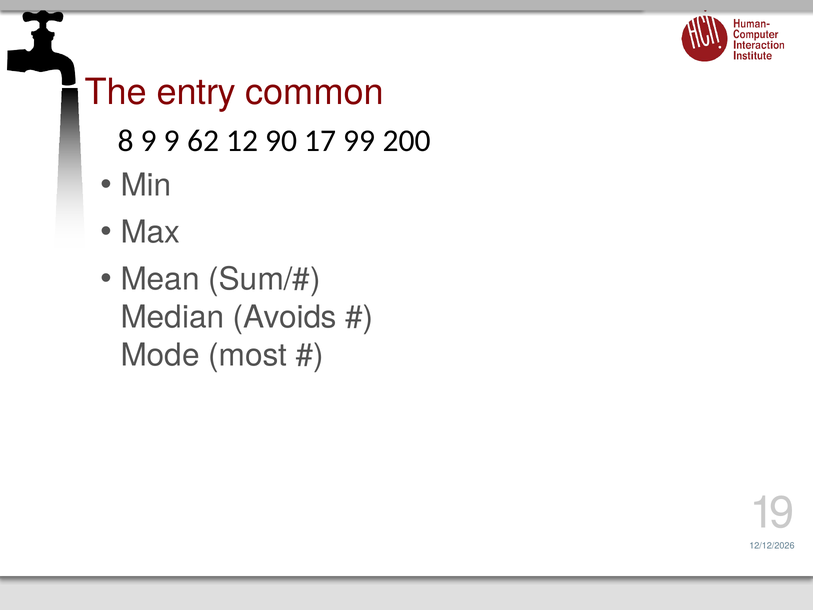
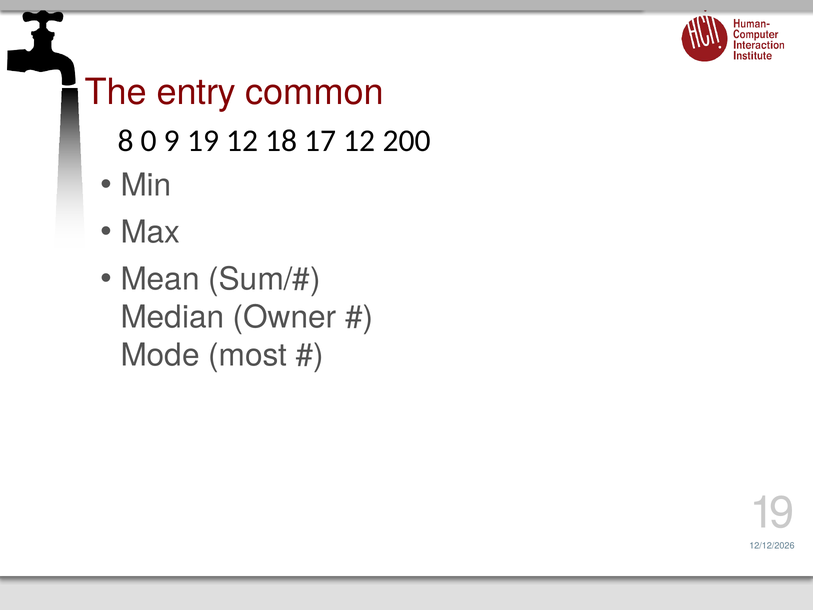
8 9: 9 -> 0 (149, 141)
9 62: 62 -> 19 (203, 141)
90: 90 -> 18 (281, 141)
17 99: 99 -> 12 (359, 141)
Avoids: Avoids -> Owner (285, 317)
